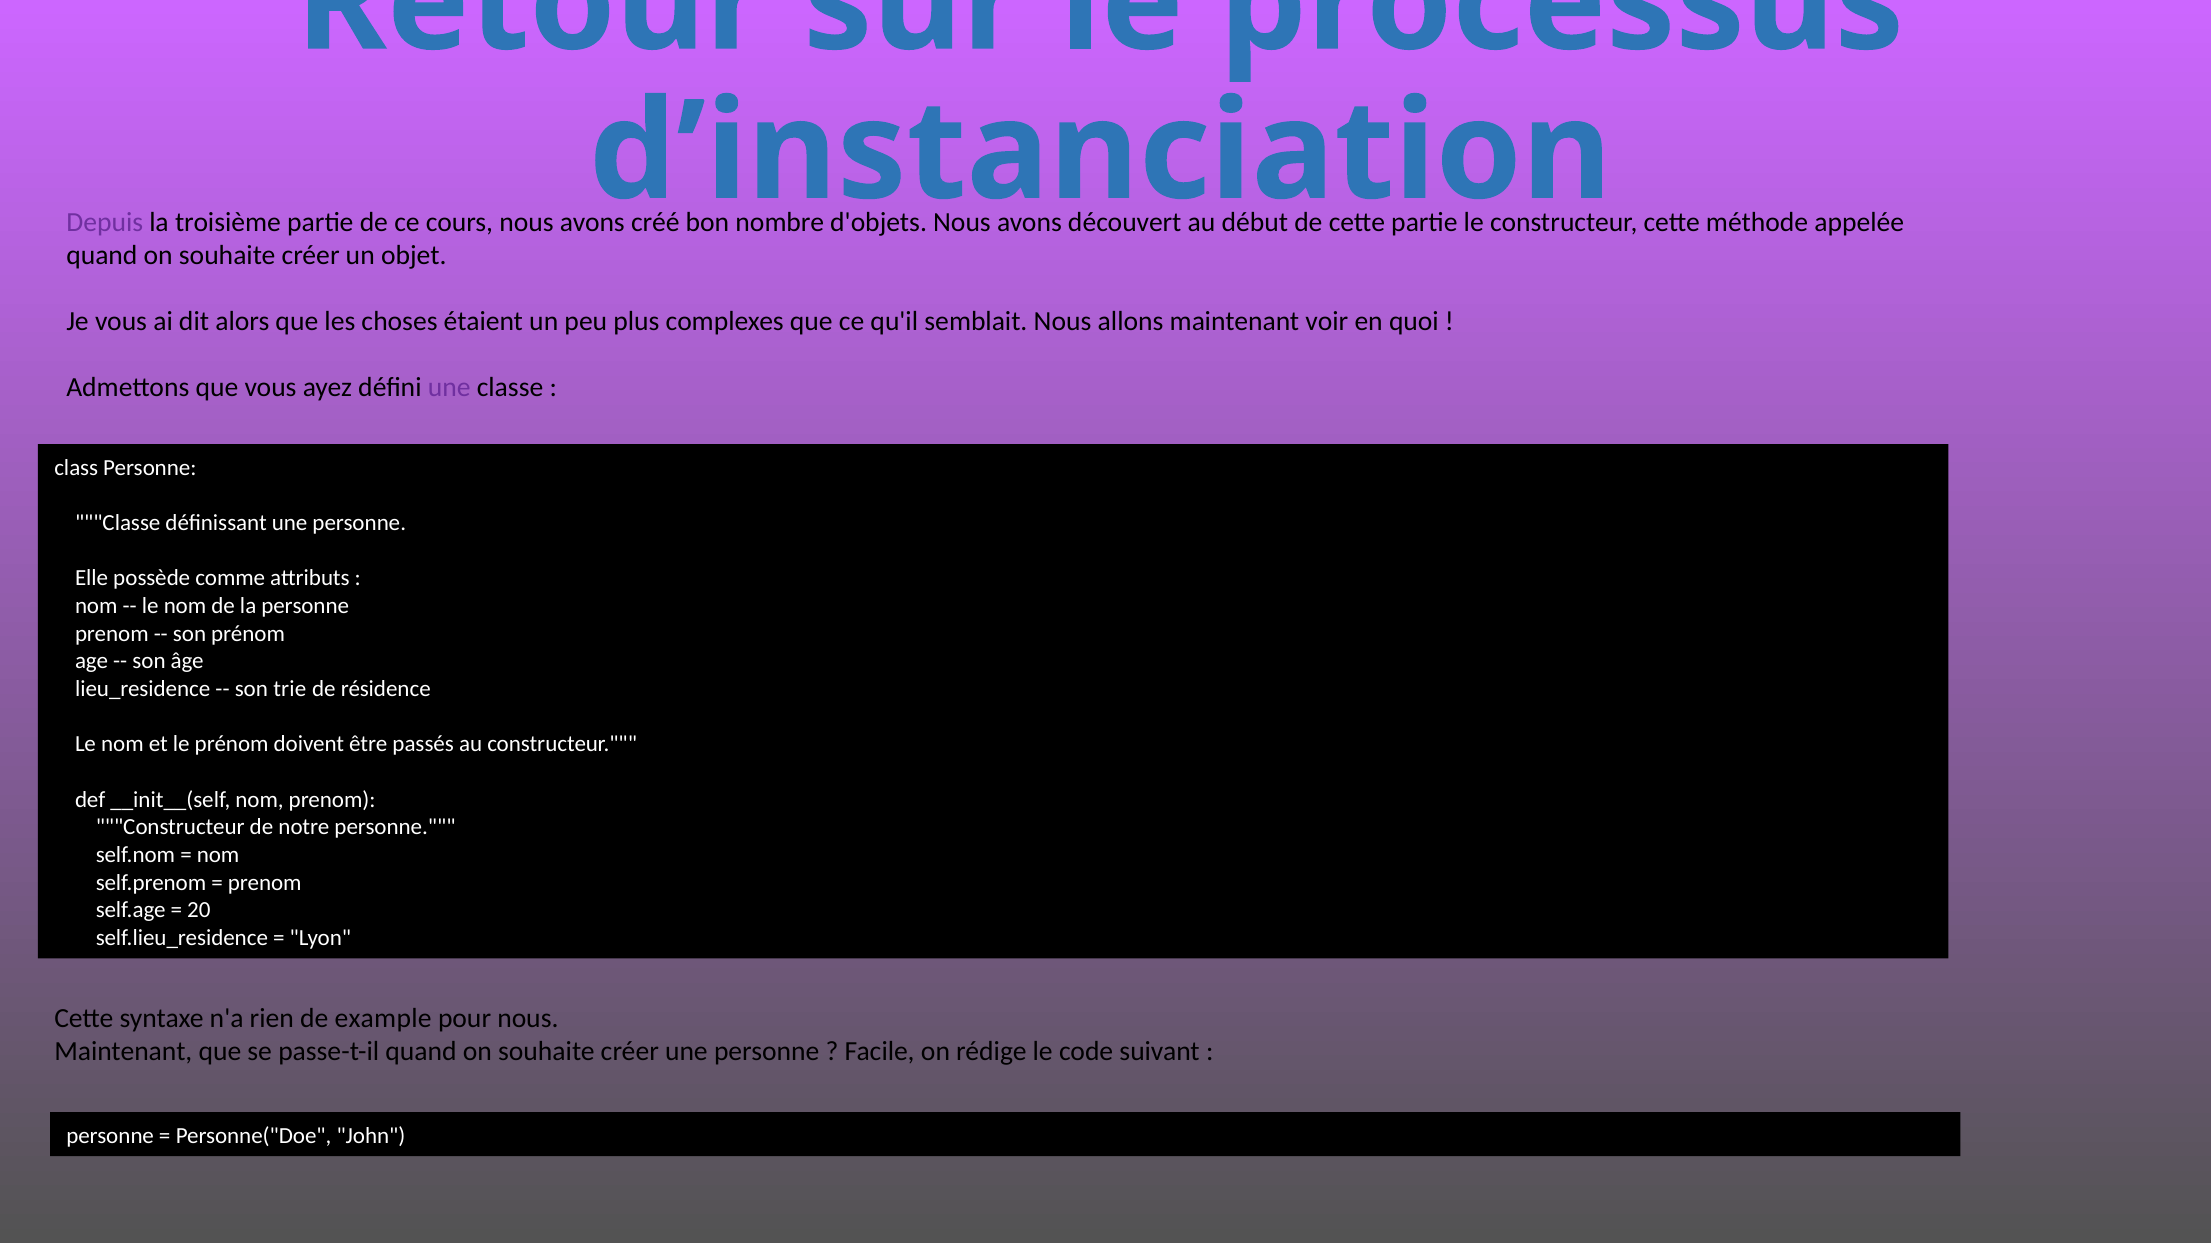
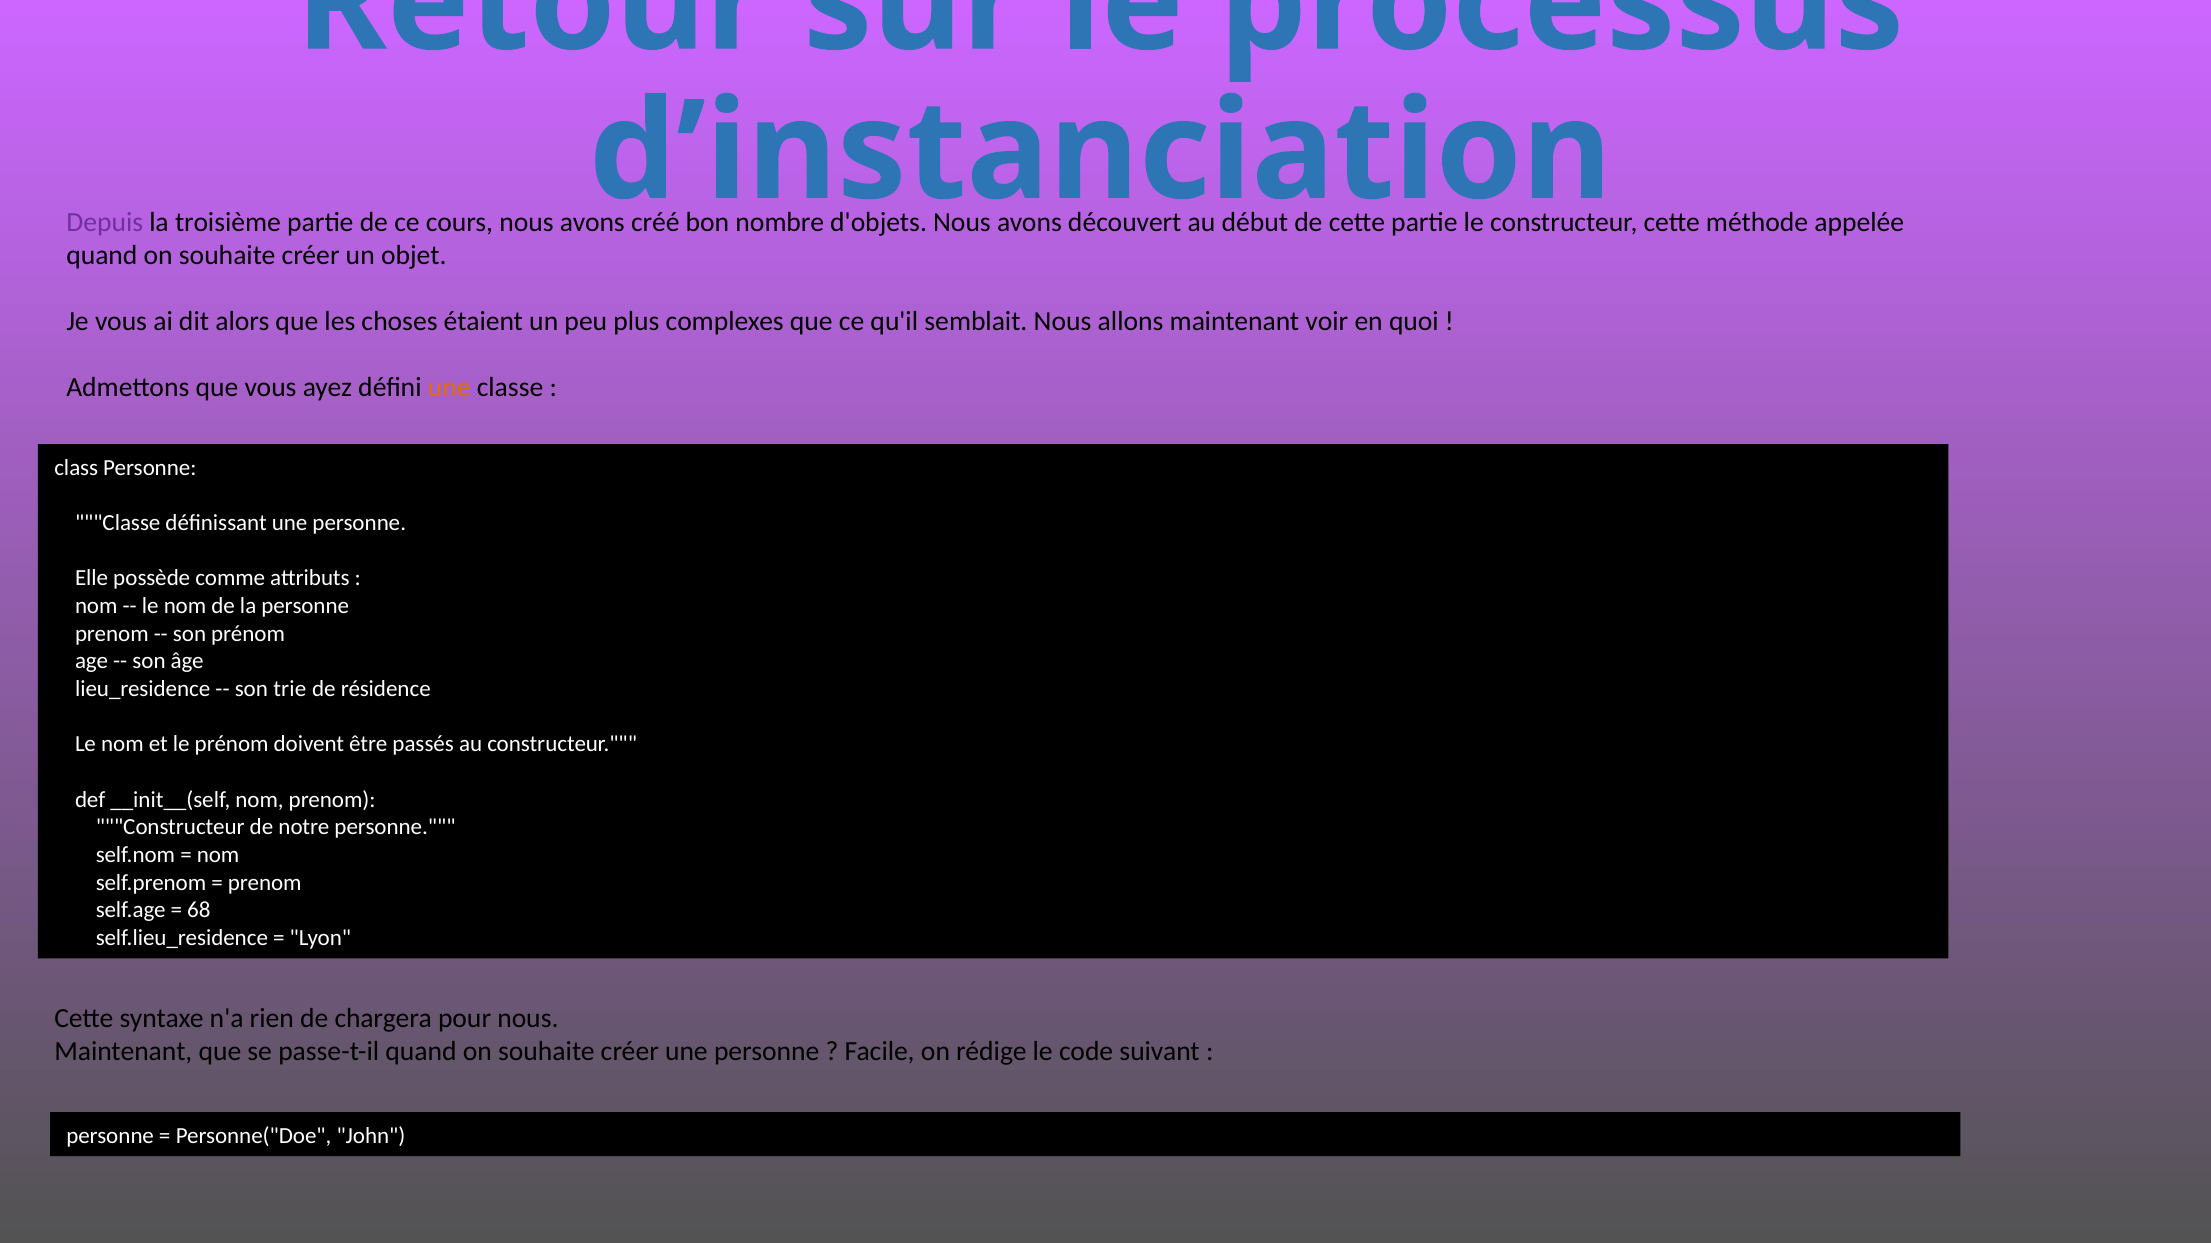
une colour: purple -> orange (449, 388)
20: 20 -> 68 (199, 911)
example: example -> chargera (383, 1019)
